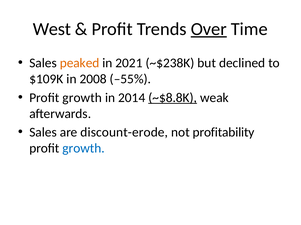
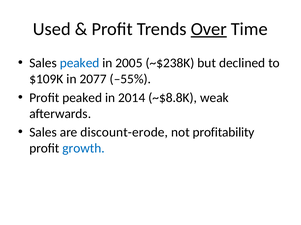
West: West -> Used (52, 29)
peaked colour: orange -> blue (80, 63)
2021: 2021 -> 2005 (129, 63)
2008: 2008 -> 2077 (93, 79)
growth: growth -> peaked (82, 98)
~$8.8K underline: present -> none (173, 98)
